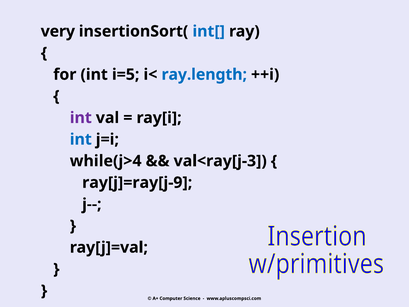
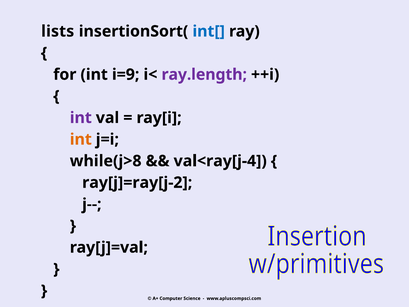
very: very -> lists (58, 31)
i=5: i=5 -> i=9 (126, 74)
ray.length colour: blue -> purple (204, 74)
int colour: blue -> orange (81, 139)
while(j>4: while(j>4 -> while(j>8 (106, 161)
val<ray[j-3: val<ray[j-3 -> val<ray[j-4 (220, 161)
ray[j]=ray[j-9: ray[j]=ray[j-9 -> ray[j]=ray[j-2 (137, 182)
